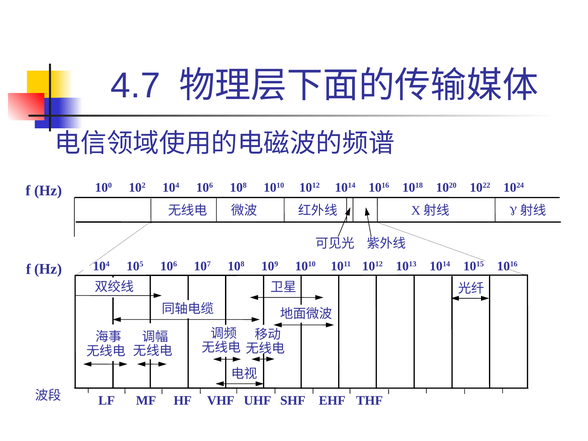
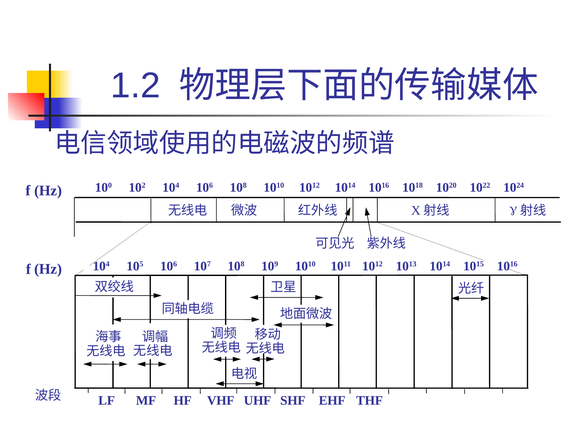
4.7: 4.7 -> 1.2 (135, 86)
